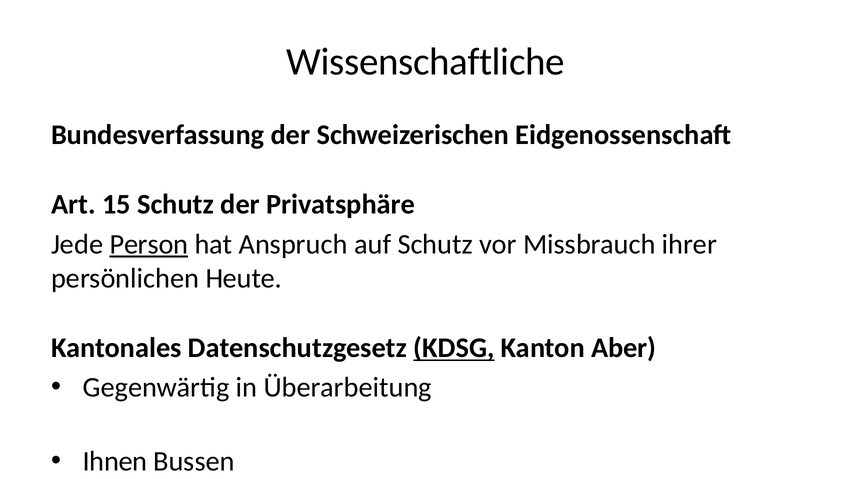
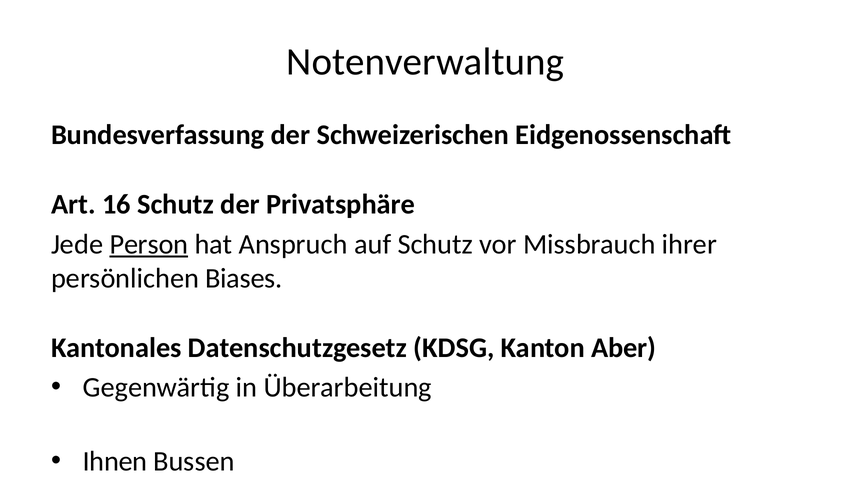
Wissenschaftliche: Wissenschaftliche -> Notenverwaltung (425, 62)
15: 15 -> 16 (116, 204)
Heute: Heute -> Biases (244, 278)
KDSG underline: present -> none (454, 348)
